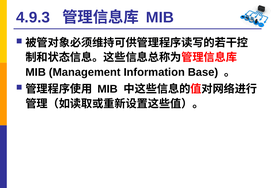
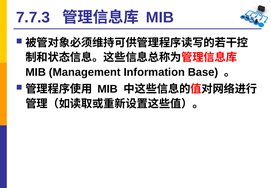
4.9.3: 4.9.3 -> 7.7.3 (33, 17)
